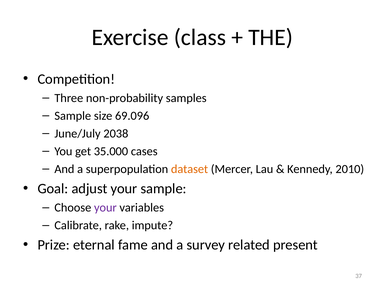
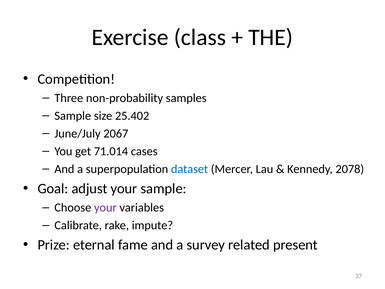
69.096: 69.096 -> 25.402 (132, 116)
2038: 2038 -> 2067 (116, 133)
35.000: 35.000 -> 71.014 (111, 151)
dataset colour: orange -> blue (190, 169)
2010: 2010 -> 2078 (350, 169)
